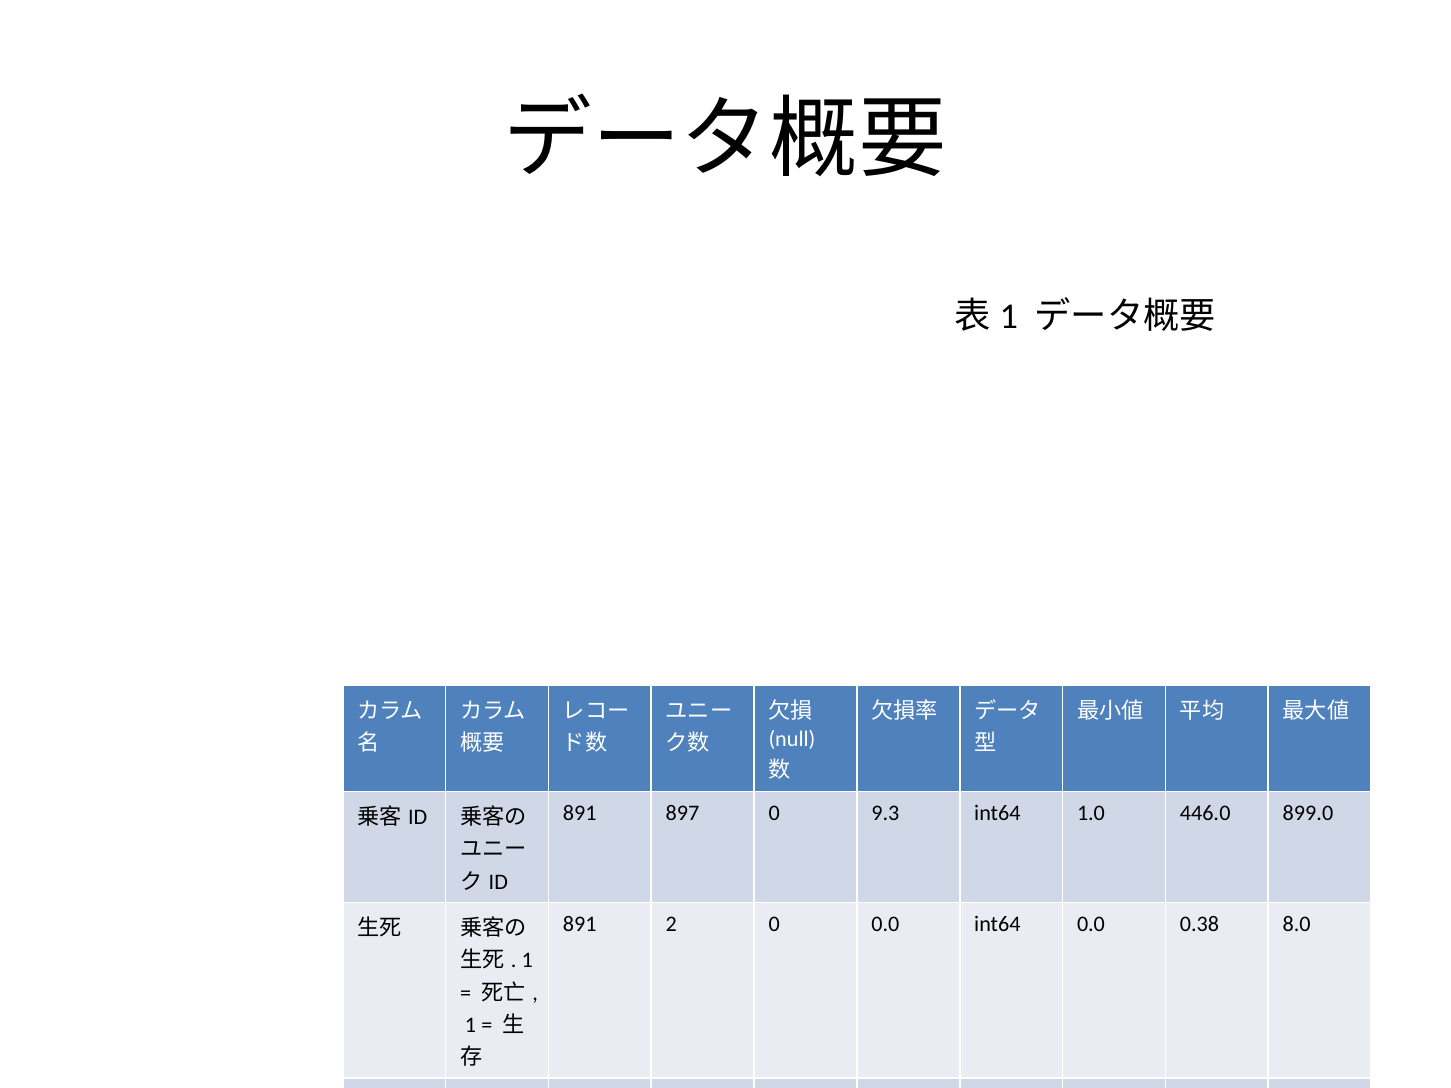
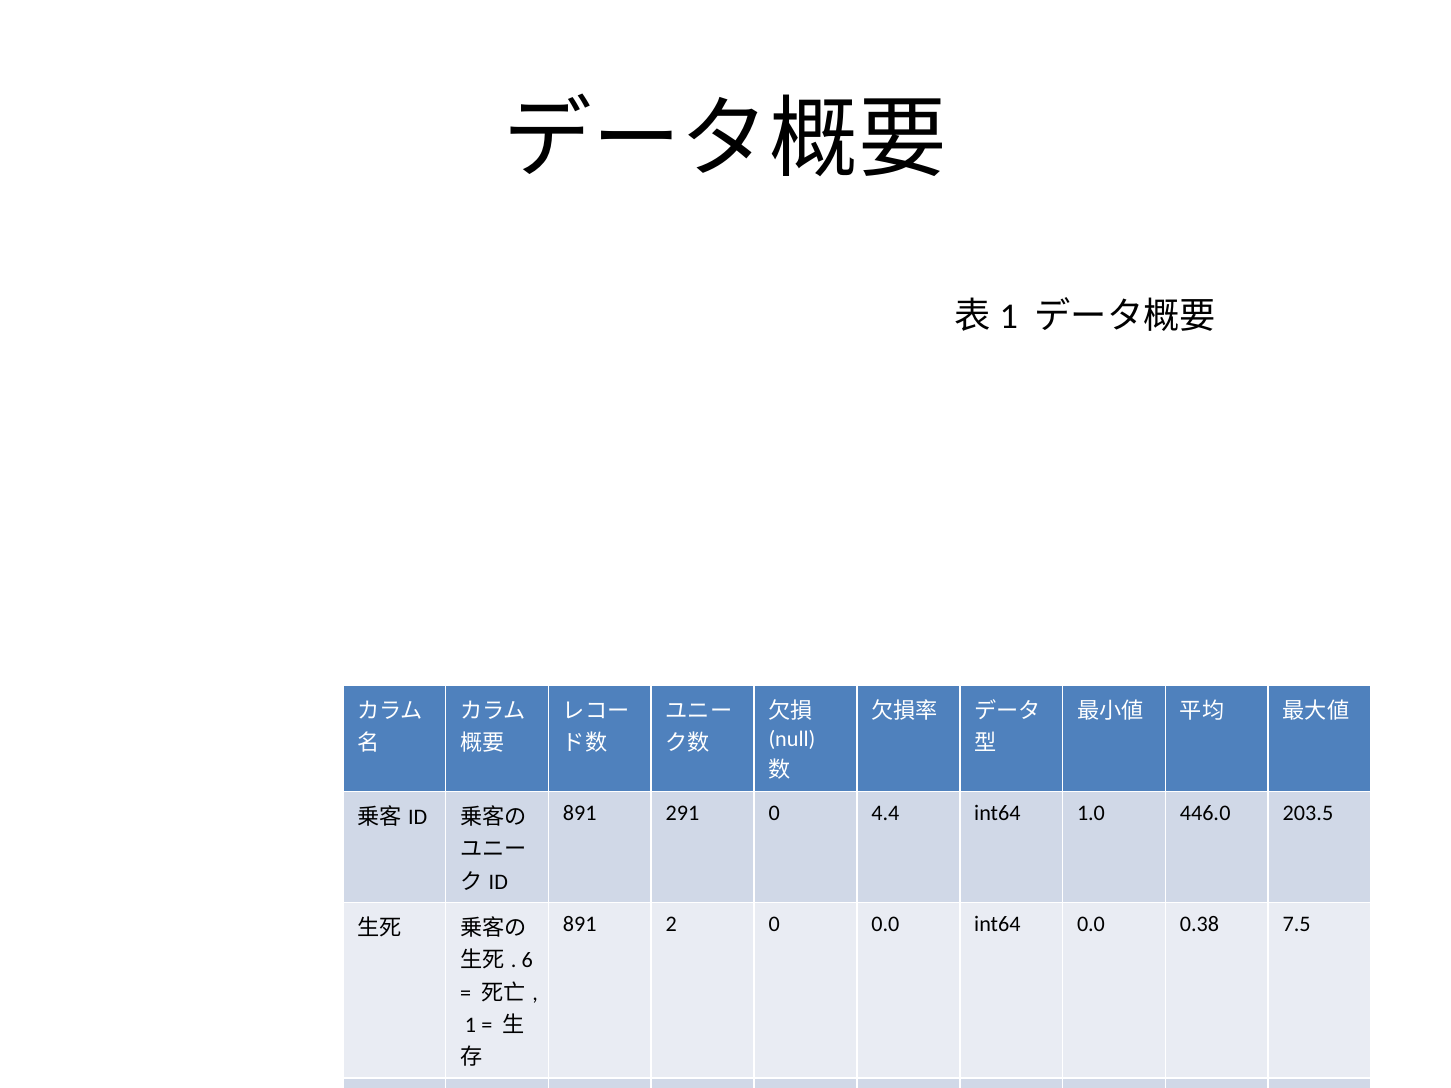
897: 897 -> 291 (683, 813)
9.3: 9.3 -> 4.4 (885, 813)
899.0: 899.0 -> 203.5 (1308, 813)
0.38 8.0: 8.0 -> 7.5 (1297, 924)
1: 1 -> 6 (527, 961)
